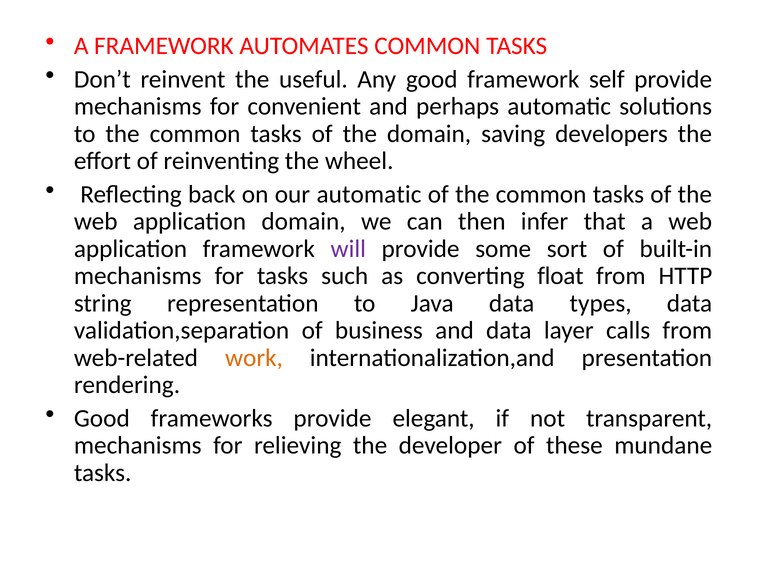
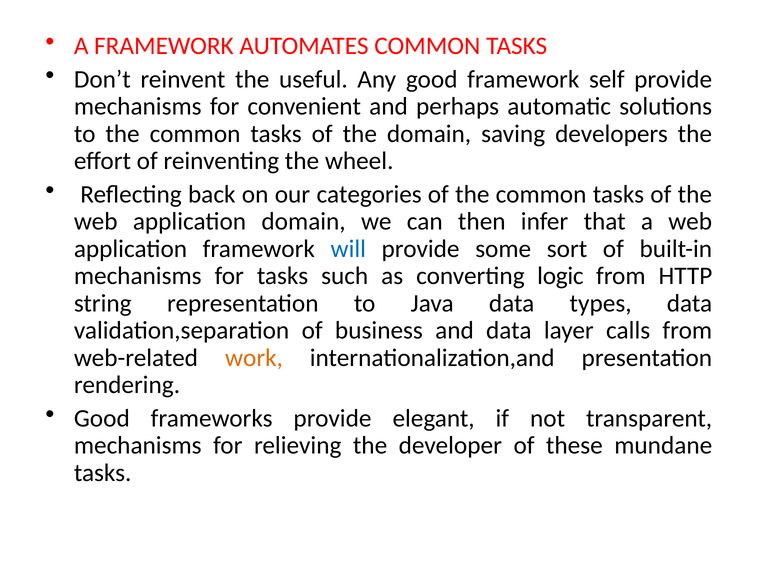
our automatic: automatic -> categories (369, 194)
will colour: purple -> blue (348, 249)
float: float -> logic (560, 276)
